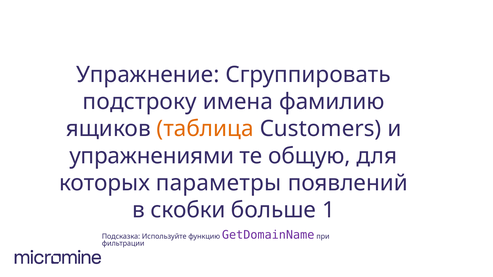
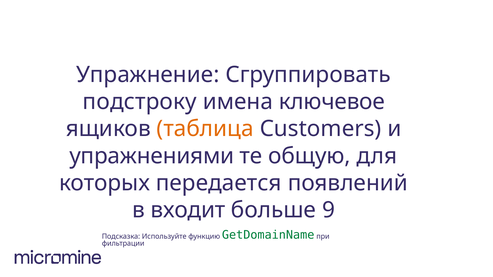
фамилию: фамилию -> ключевое (332, 102)
параметры: параметры -> передается (219, 183)
скобки: скобки -> входит (188, 210)
1: 1 -> 9 (329, 210)
GetDomainName colour: purple -> green (268, 235)
